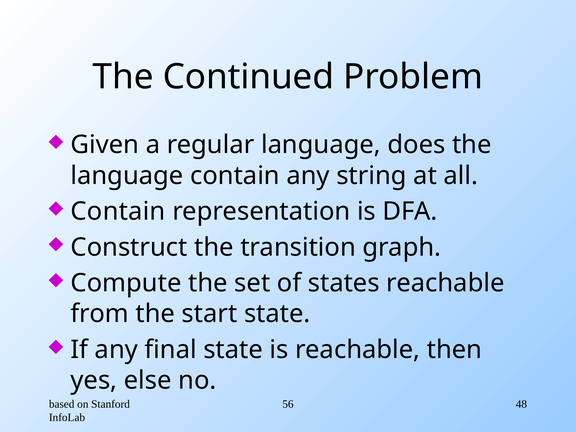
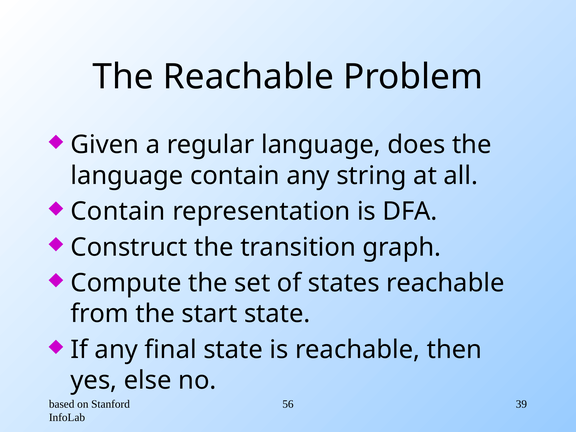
The Continued: Continued -> Reachable (248, 77)
48: 48 -> 39 (521, 404)
